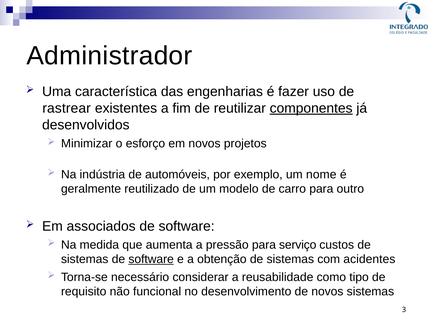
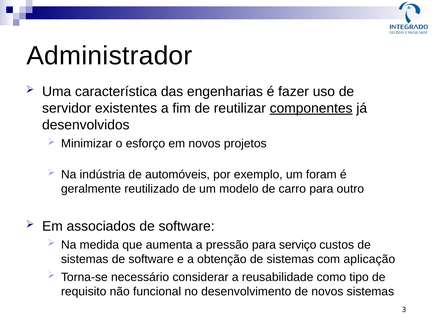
rastrear: rastrear -> servidor (67, 108)
nome: nome -> foram (321, 175)
software underline: present -> none (151, 259)
acidentes: acidentes -> aplicação (369, 259)
